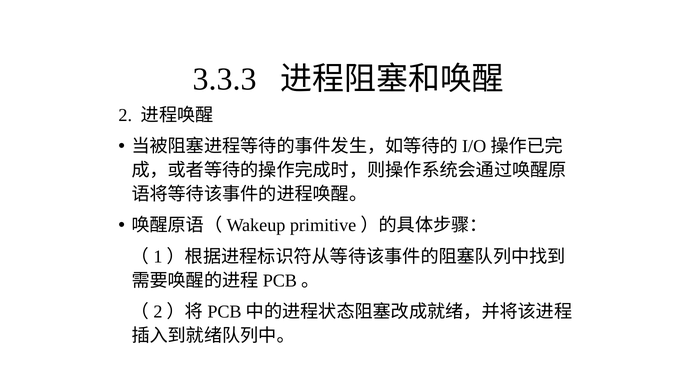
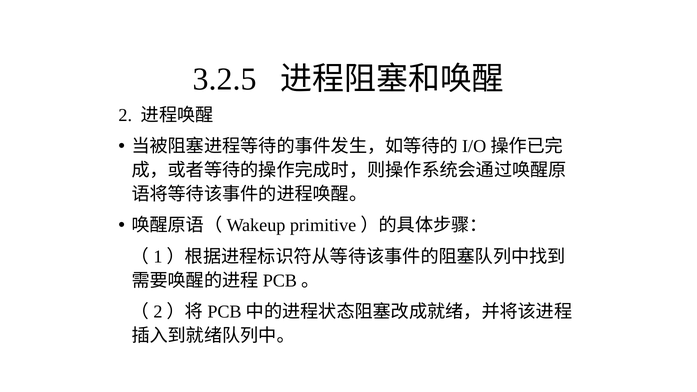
3.3.3: 3.3.3 -> 3.2.5 (225, 79)
